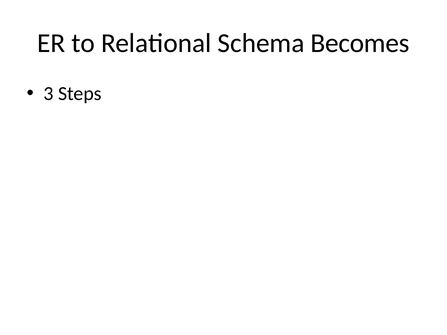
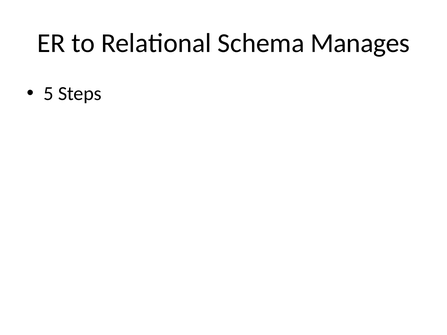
Becomes: Becomes -> Manages (360, 43)
3: 3 -> 5 (49, 94)
